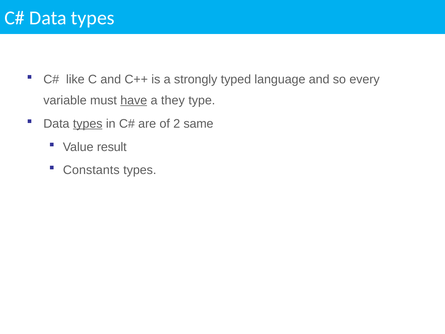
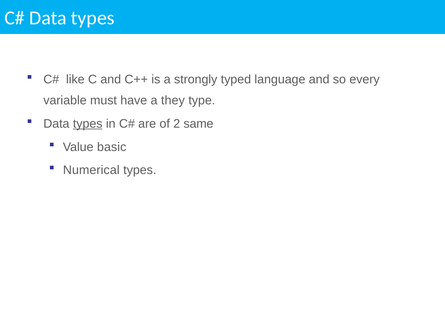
have underline: present -> none (134, 100)
result: result -> basic (112, 147)
Constants: Constants -> Numerical (91, 170)
